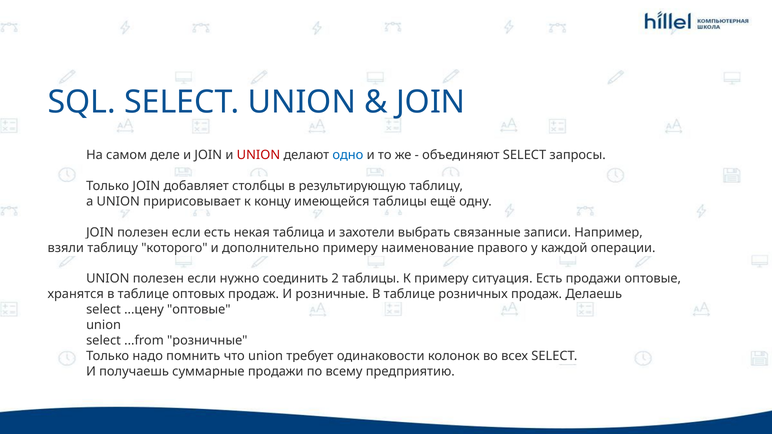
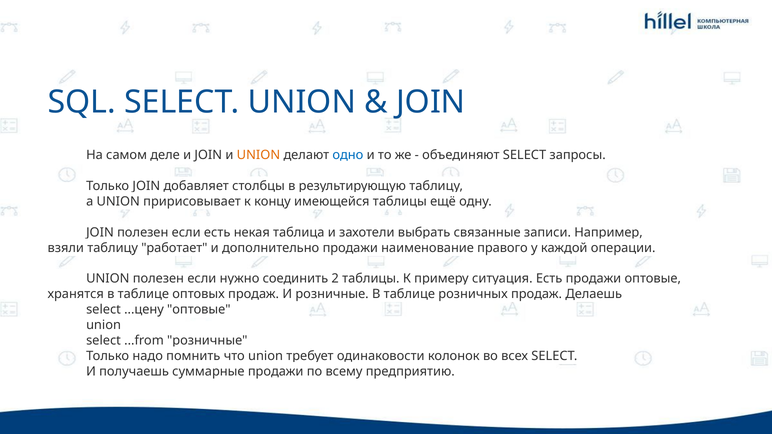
UNION colour: red -> orange (258, 155)
которого: которого -> работает (174, 248)
дополнительно примеру: примеру -> продажи (350, 248)
